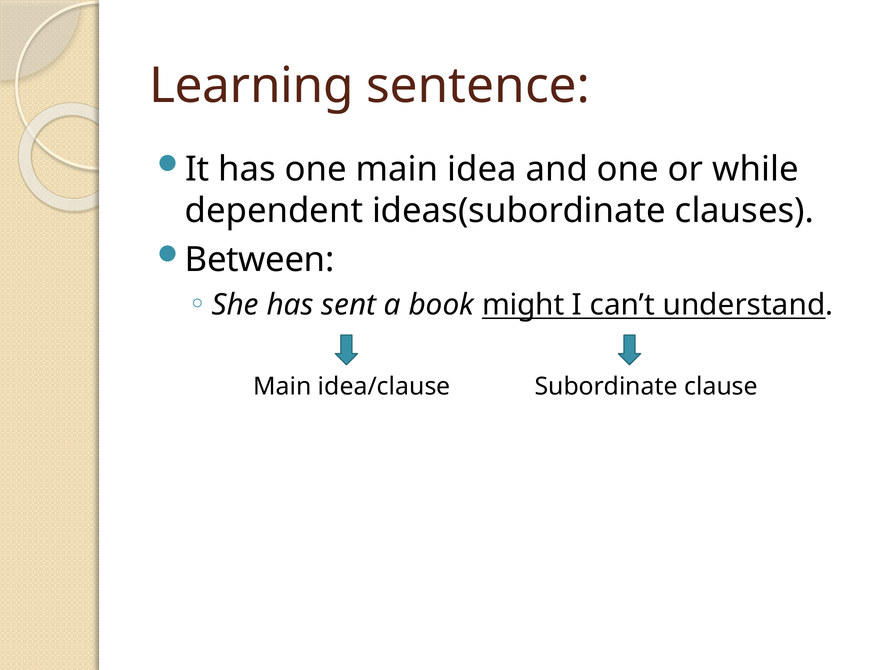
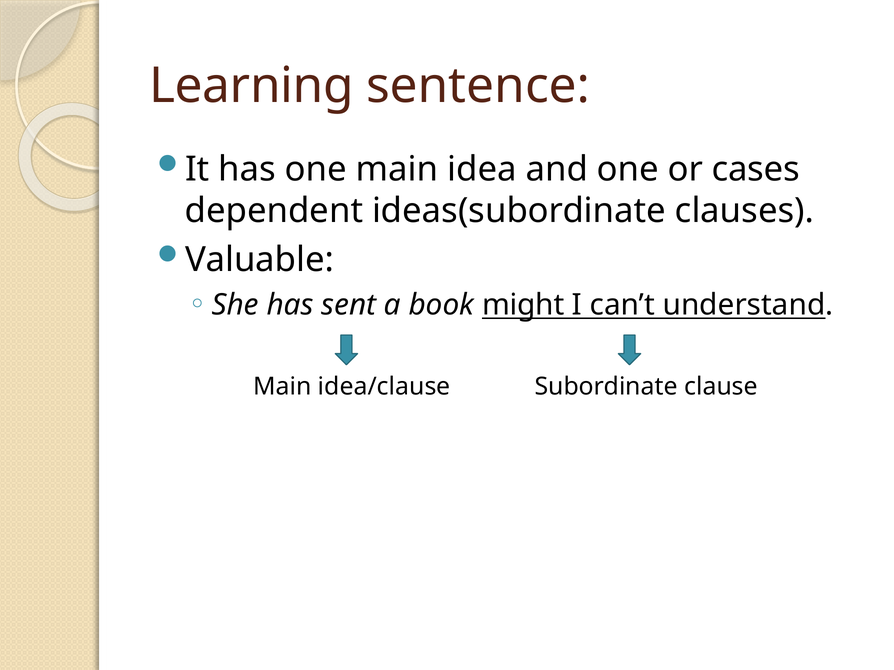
while: while -> cases (756, 169)
Between: Between -> Valuable (259, 260)
